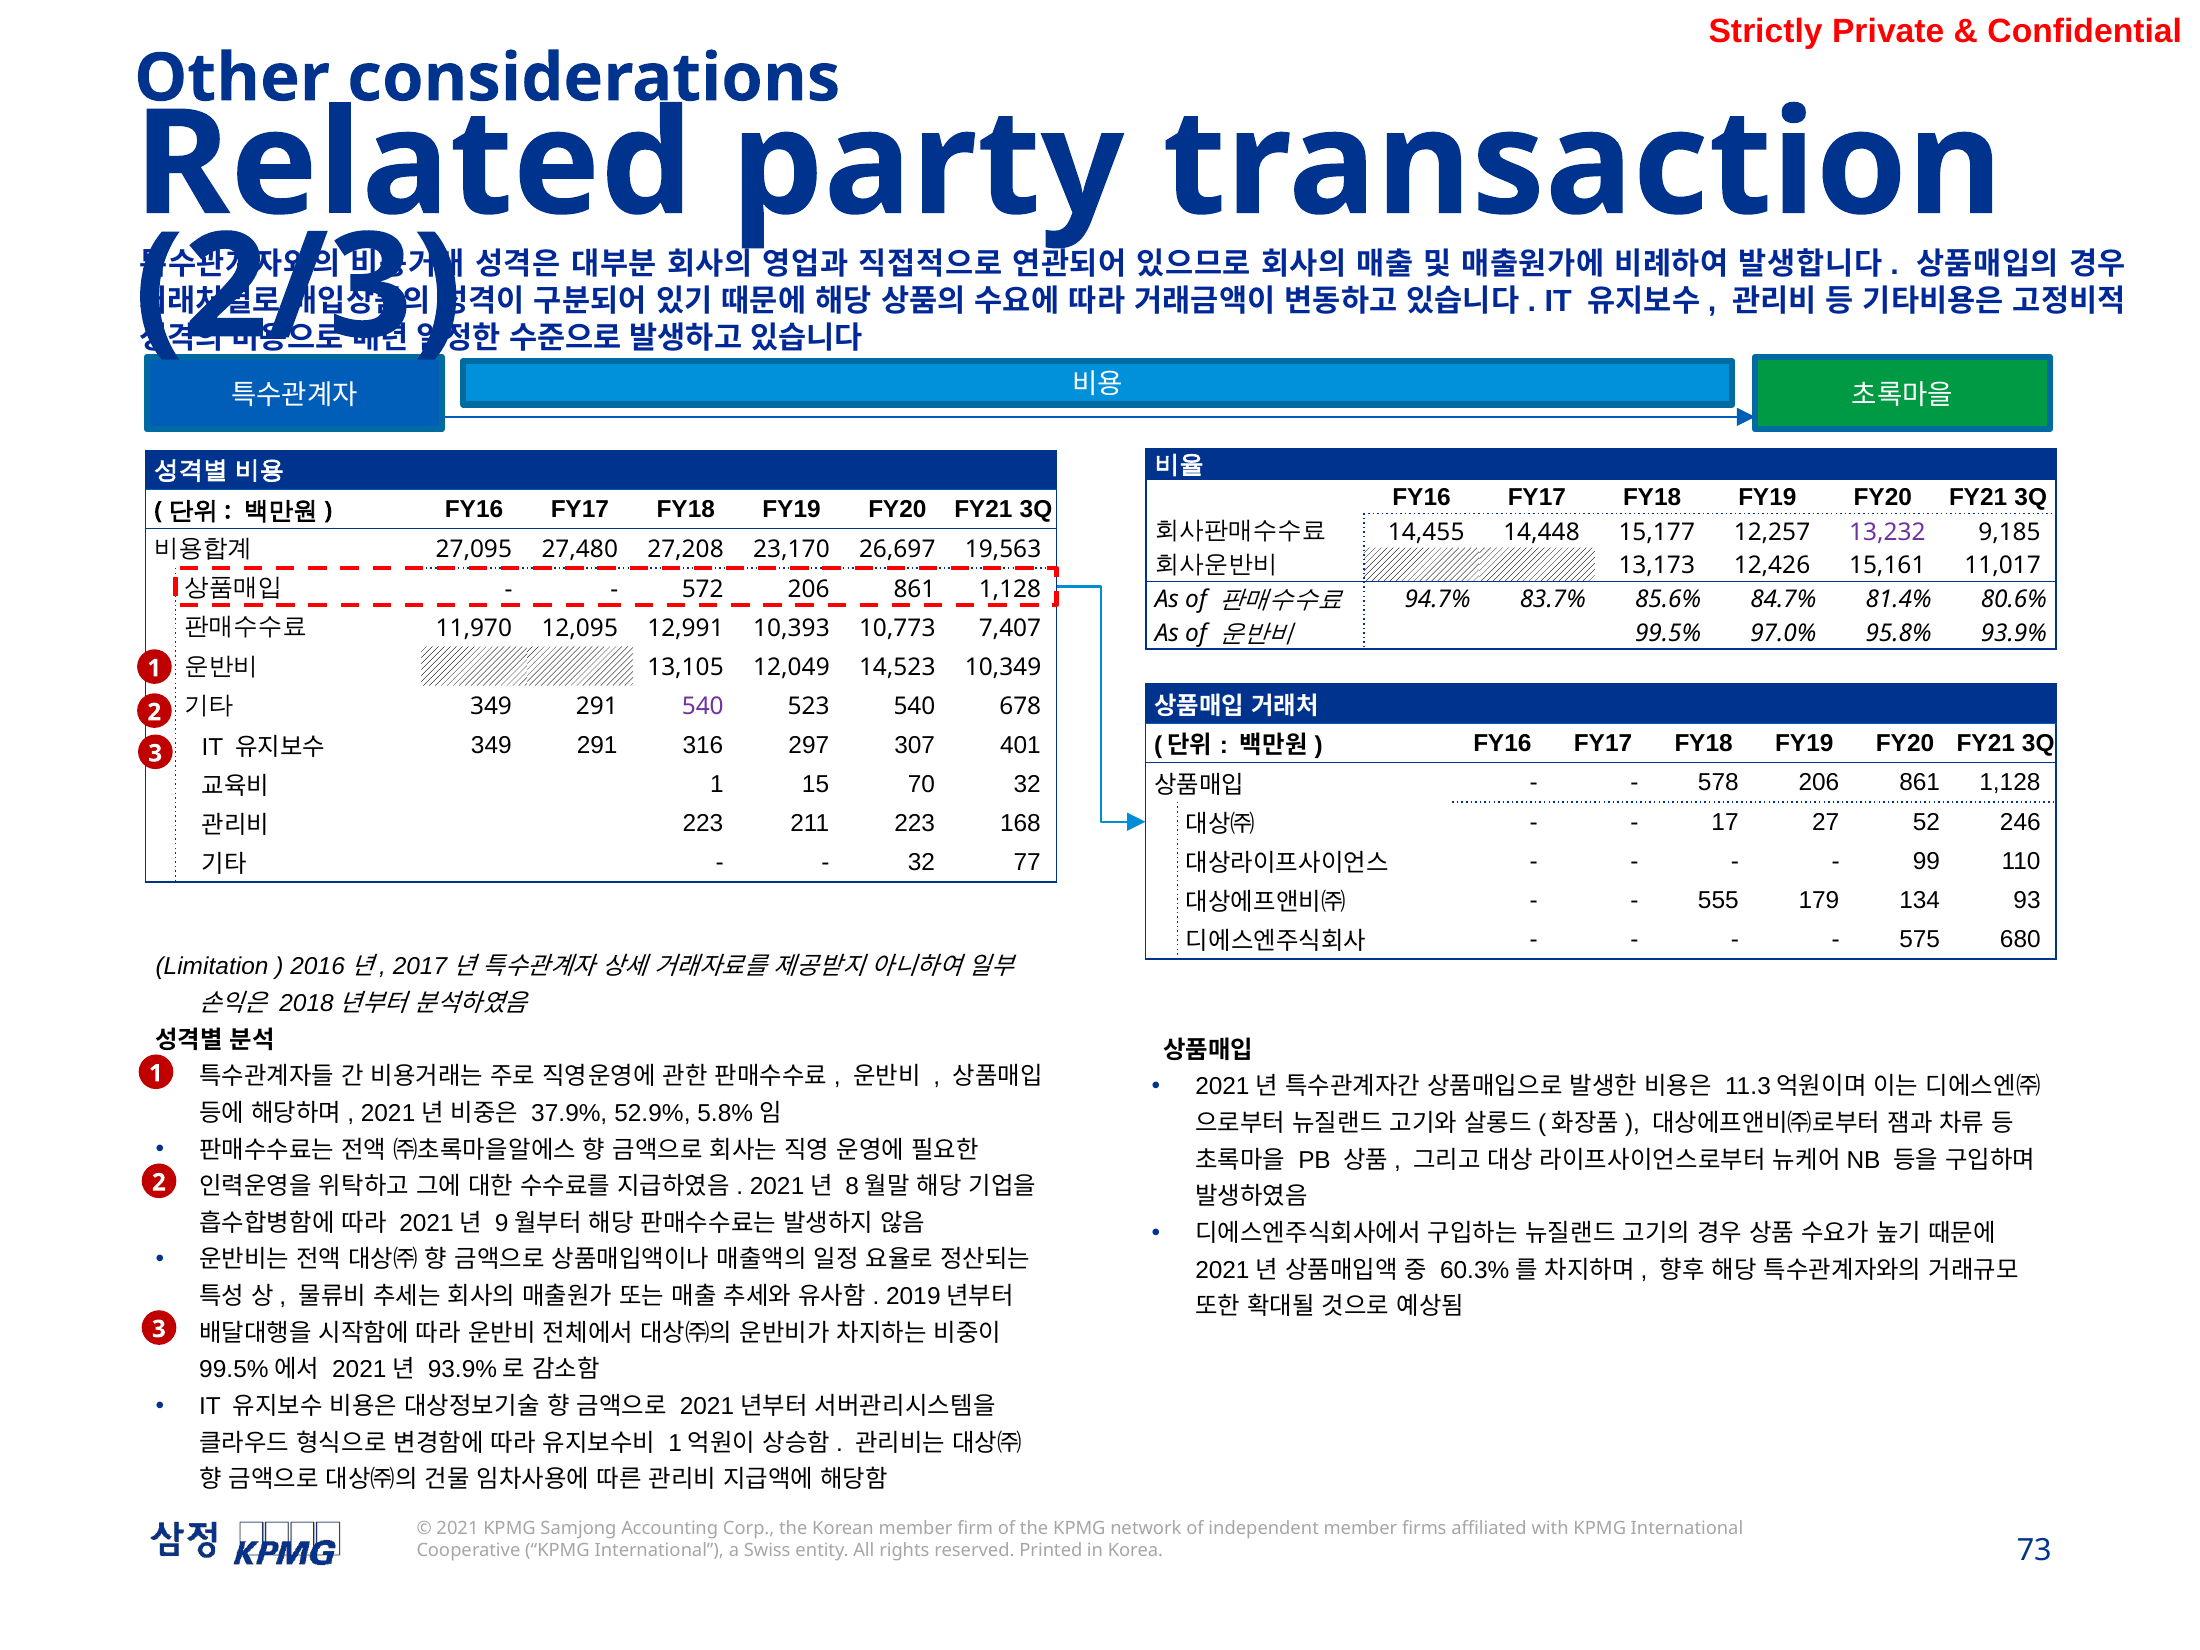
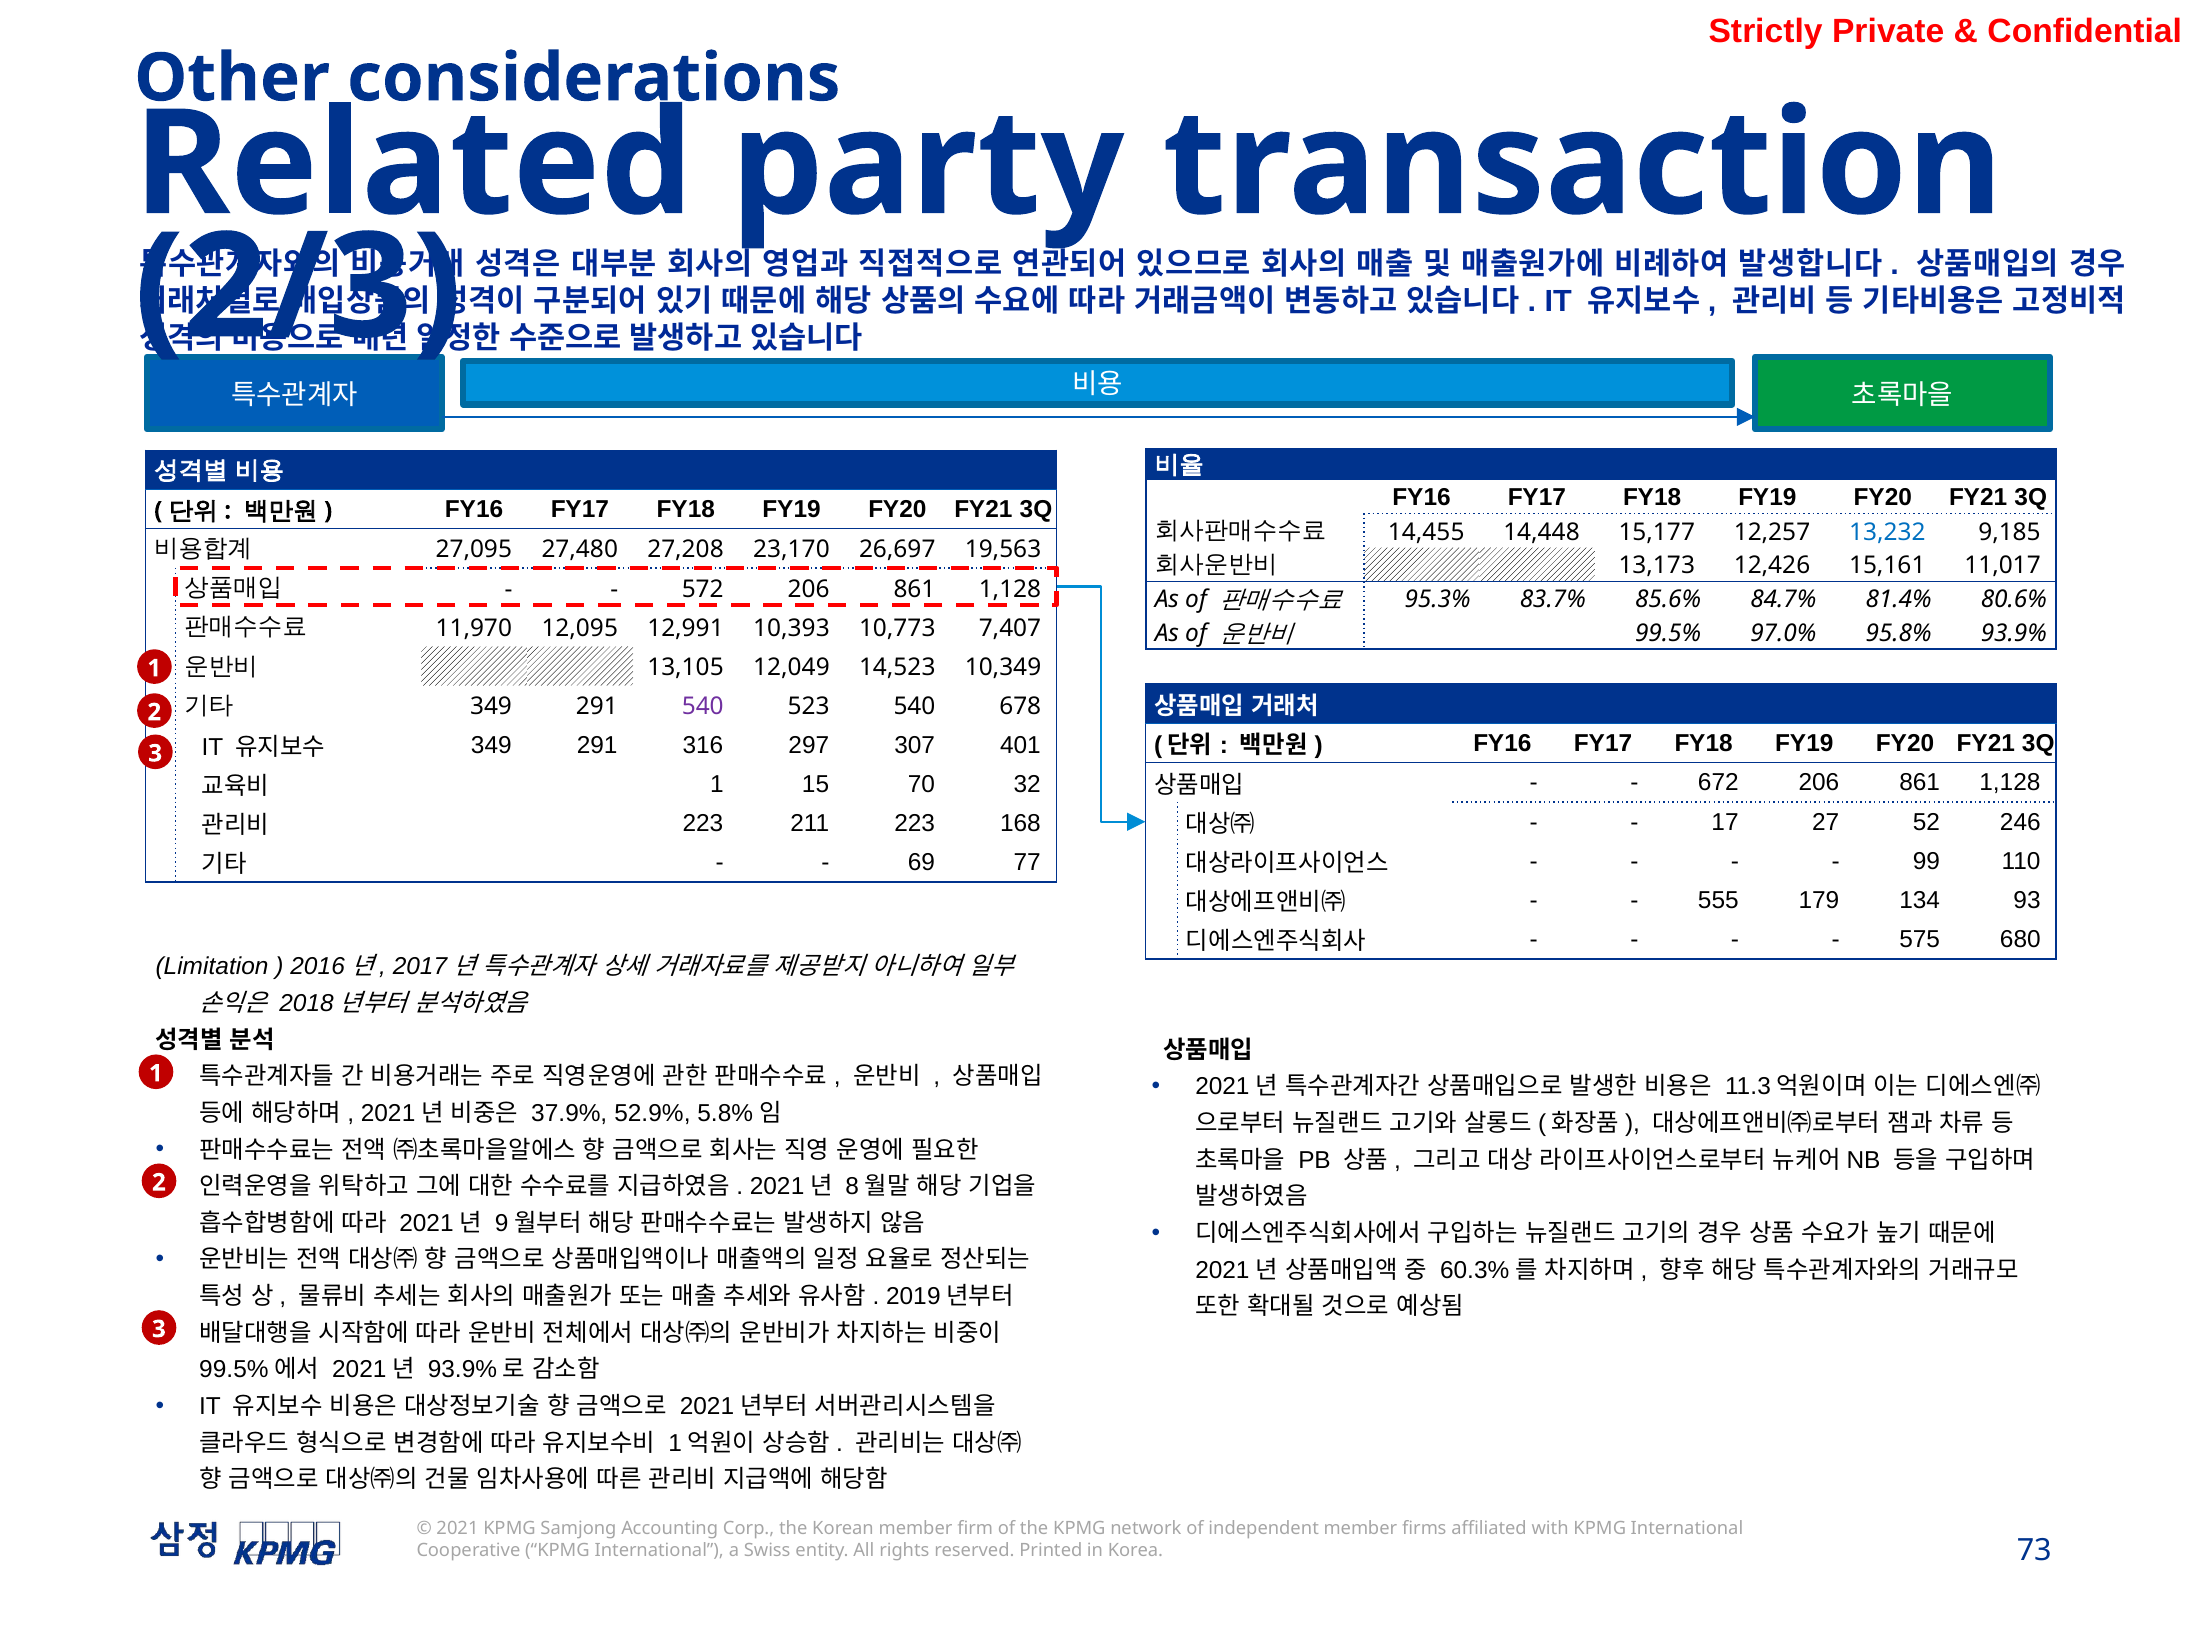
13,232 colour: purple -> blue (1887, 532)
94.7%: 94.7% -> 95.3% (1438, 600)
578: 578 -> 672 (1718, 783)
32: 32 -> 69 (921, 863)
